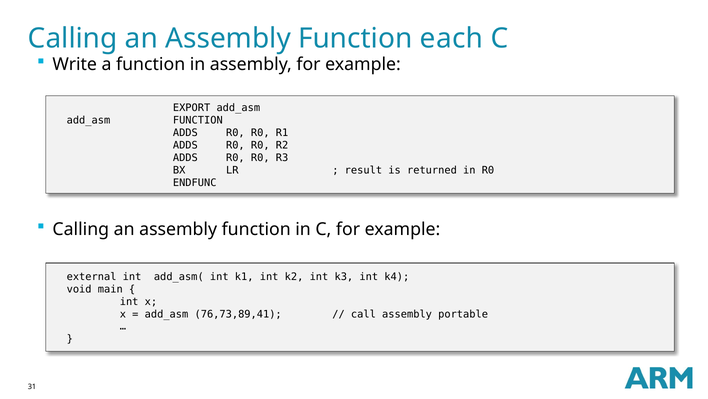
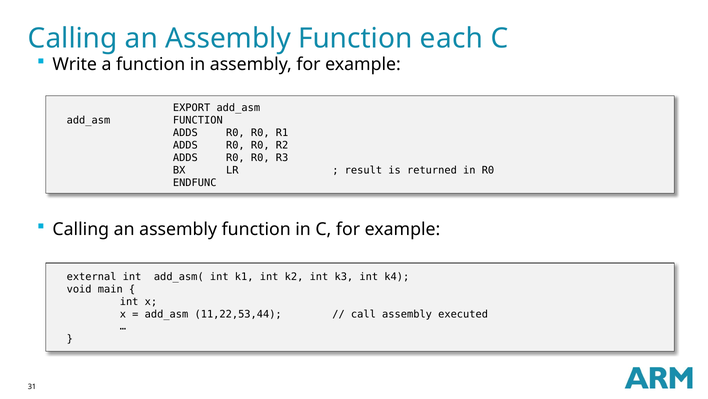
76,73,89,41: 76,73,89,41 -> 11,22,53,44 (238, 314)
portable: portable -> executed (463, 314)
